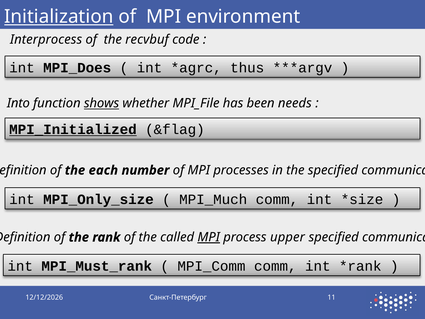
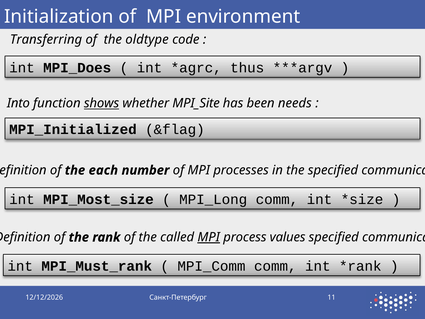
Initialization underline: present -> none (59, 17)
Interprocess: Interprocess -> Transferring (46, 40)
recvbuf: recvbuf -> oldtype (147, 40)
MPI_File: MPI_File -> MPI_Site (196, 103)
MPI_Initialized underline: present -> none (73, 129)
MPI_Only_size: MPI_Only_size -> MPI_Most_size (98, 199)
MPI_Much: MPI_Much -> MPI_Long (213, 199)
upper: upper -> values (288, 237)
